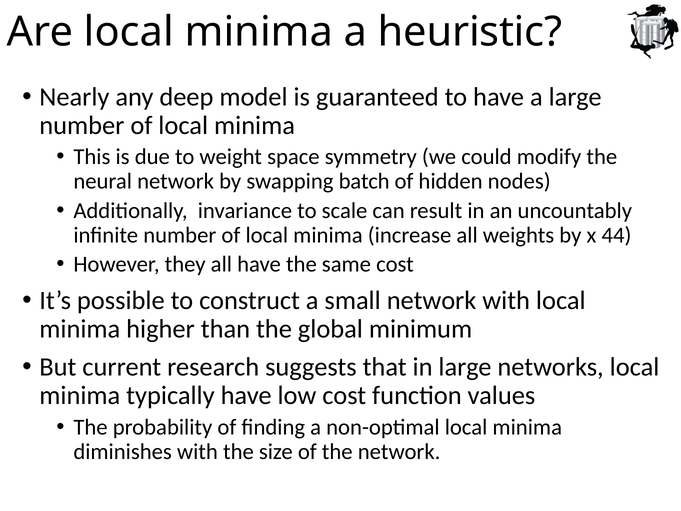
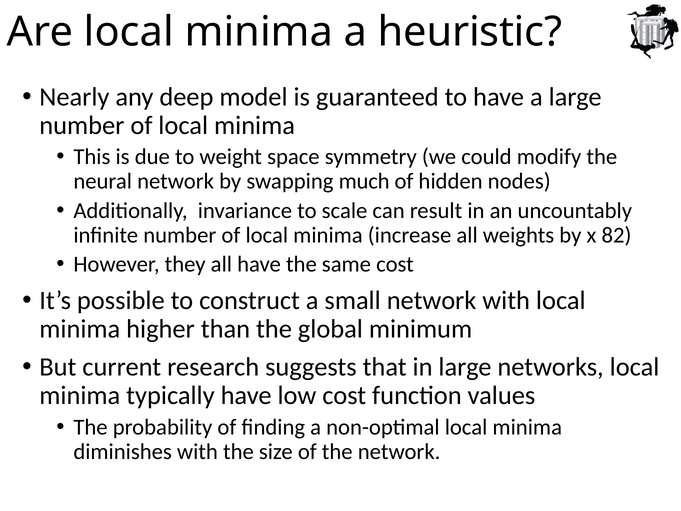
batch: batch -> much (364, 181)
44: 44 -> 82 (616, 235)
